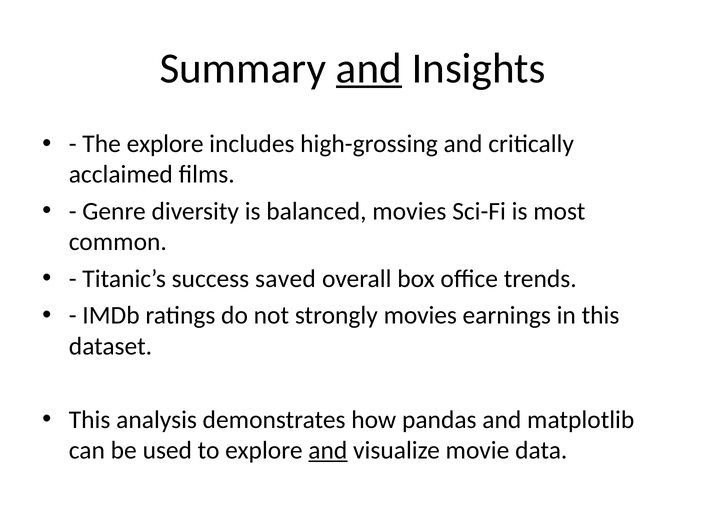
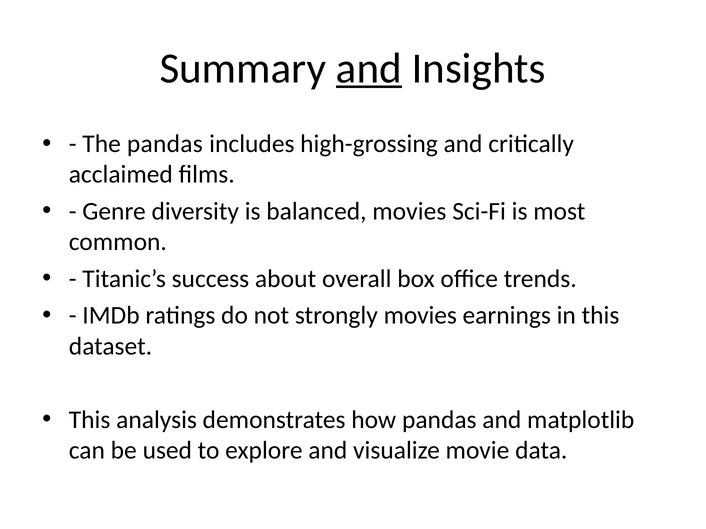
The explore: explore -> pandas (165, 144)
saved: saved -> about (286, 279)
and underline: present -> none (328, 451)
